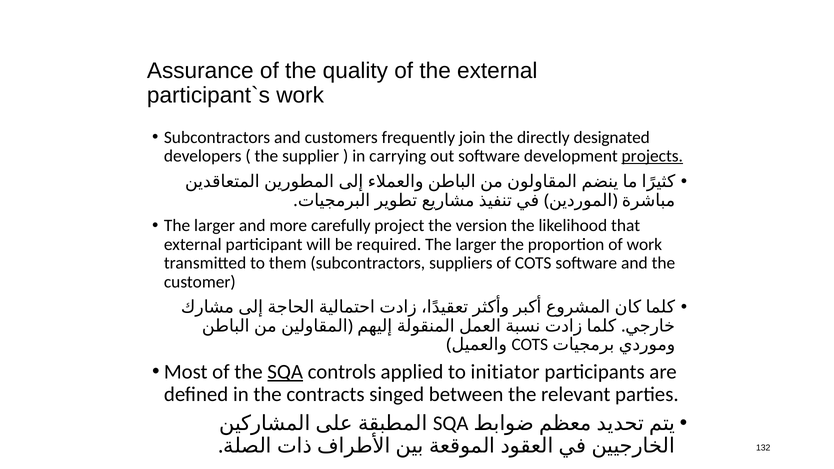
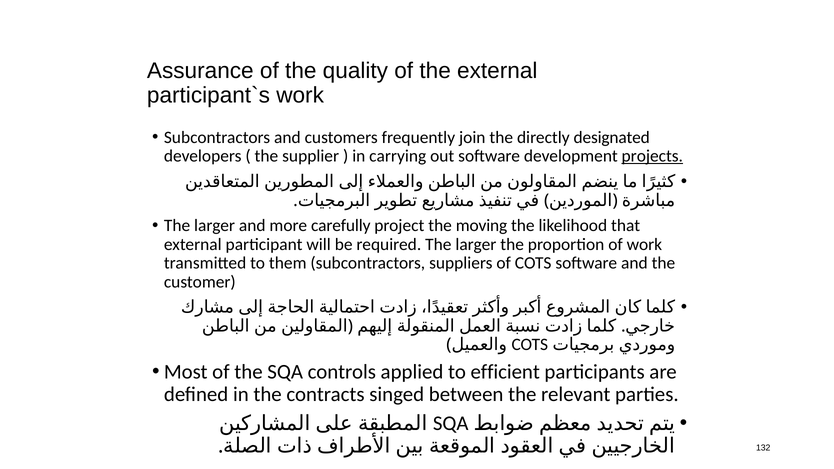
version: version -> moving (482, 226)
SQA underline: present -> none (285, 372)
initiator: initiator -> efficient (505, 372)
